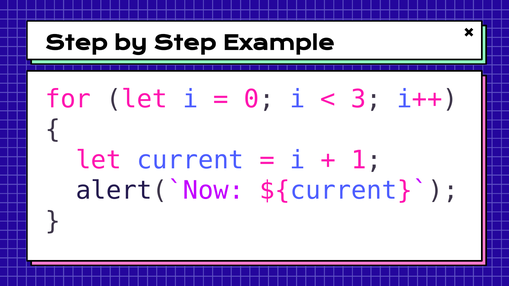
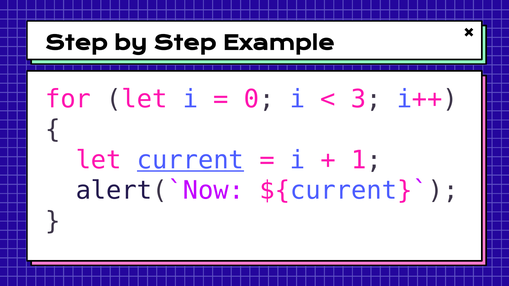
current underline: none -> present (190, 160)
